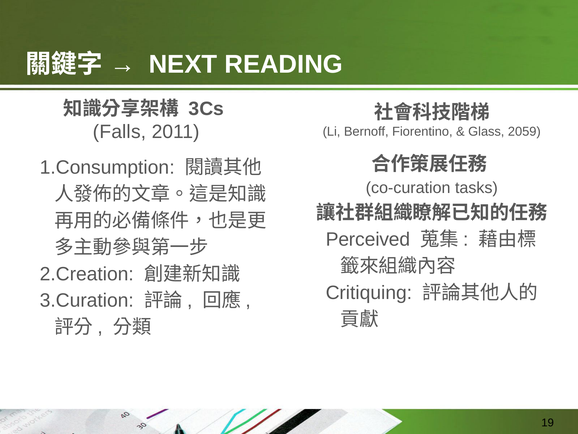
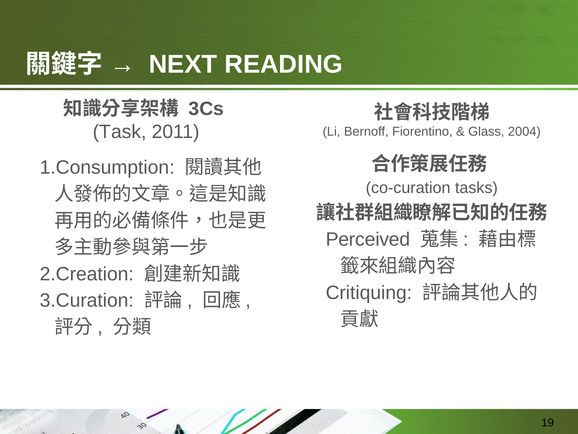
Falls: Falls -> Task (120, 132)
2059: 2059 -> 2004 (524, 131)
